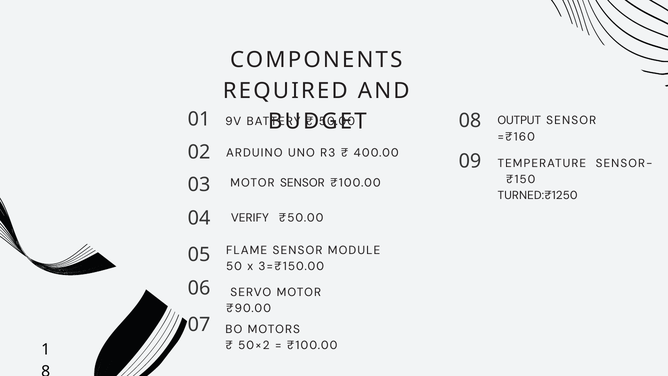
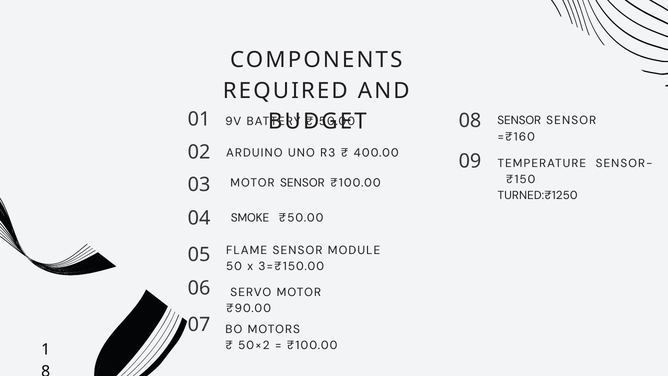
08 OUTPUT: OUTPUT -> SENSOR (519, 120)
VERIFY: VERIFY -> SMOKE (250, 218)
